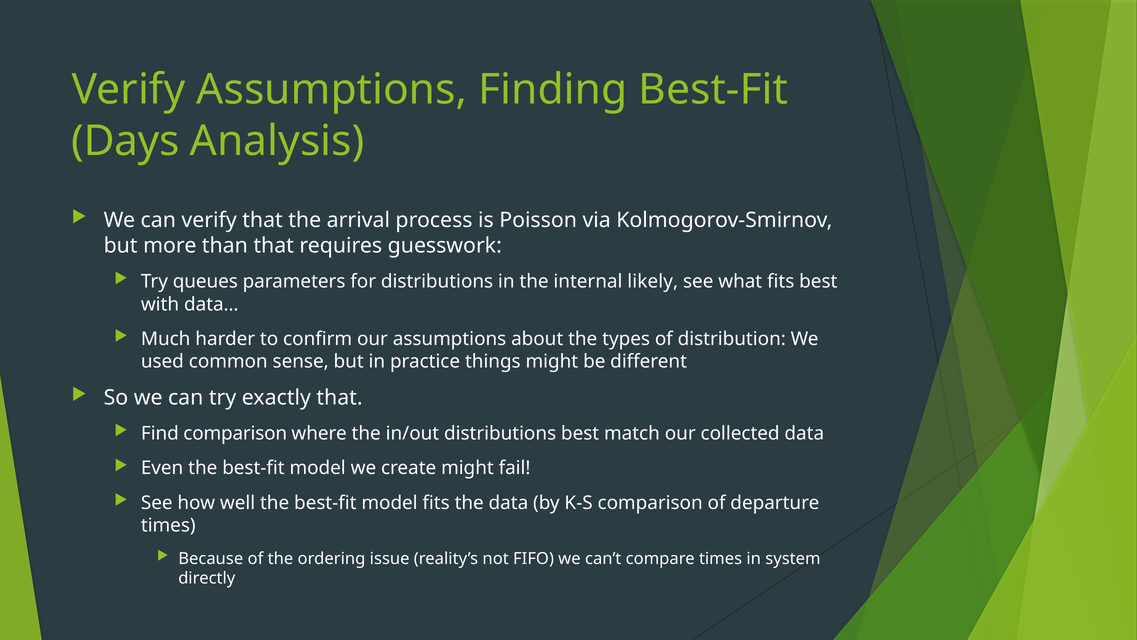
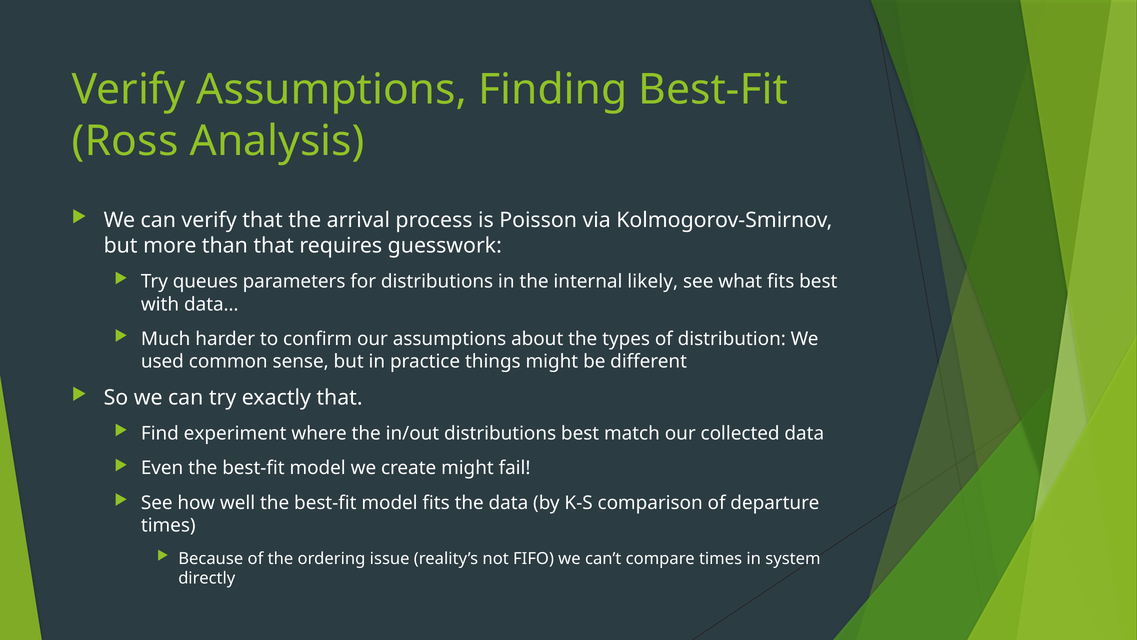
Days: Days -> Ross (125, 141)
Find comparison: comparison -> experiment (235, 433)
